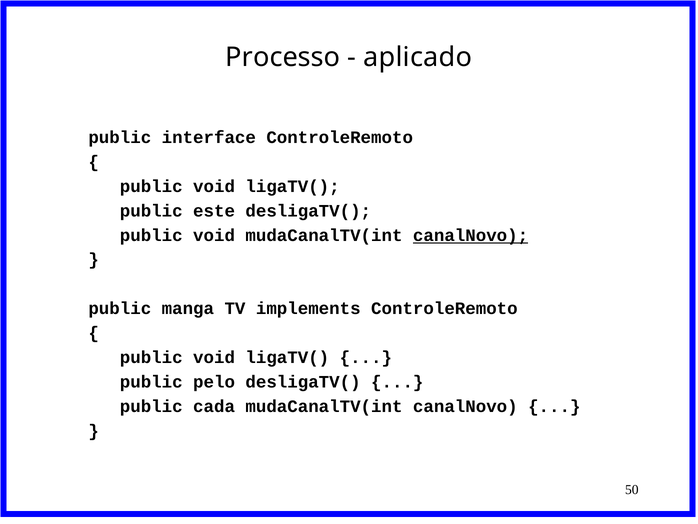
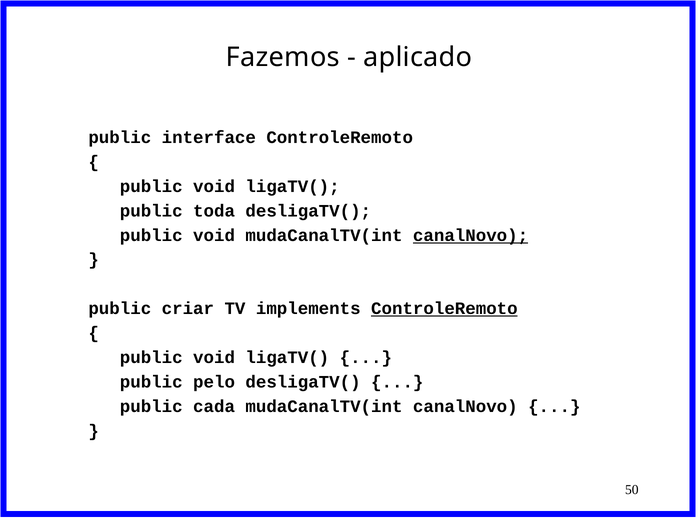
Processo: Processo -> Fazemos (283, 57)
este: este -> toda (214, 211)
manga: manga -> criar (188, 308)
ControleRemoto underline: none -> present (444, 308)
